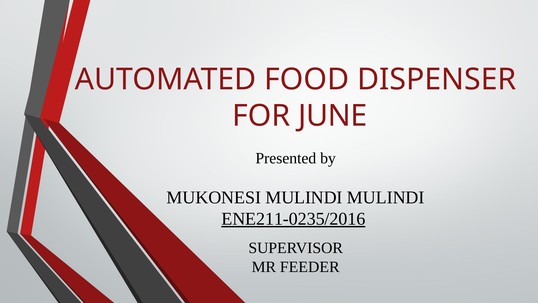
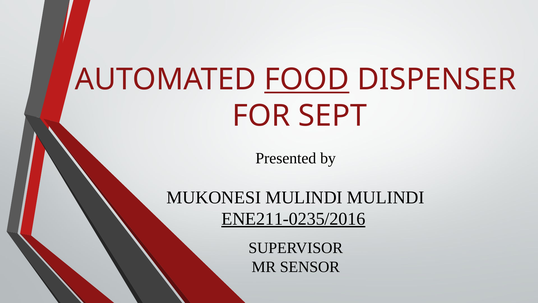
FOOD underline: none -> present (307, 79)
JUNE: JUNE -> SEPT (333, 116)
FEEDER: FEEDER -> SENSOR (310, 267)
